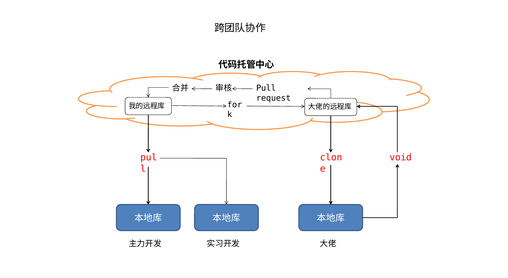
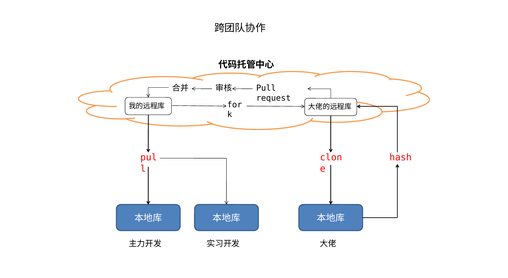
void: void -> hash (401, 158)
